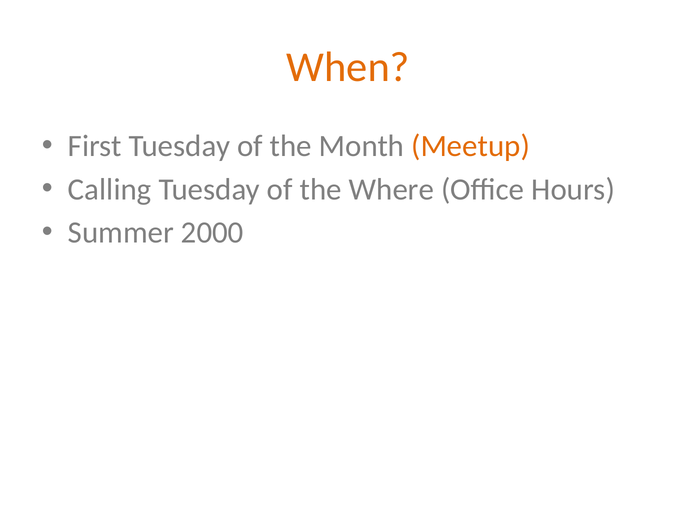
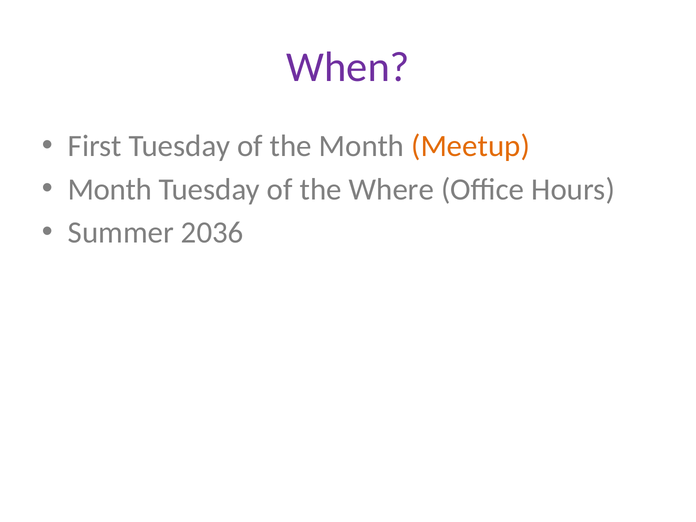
When colour: orange -> purple (348, 67)
Calling: Calling -> Month (110, 189)
2000: 2000 -> 2036 (212, 233)
